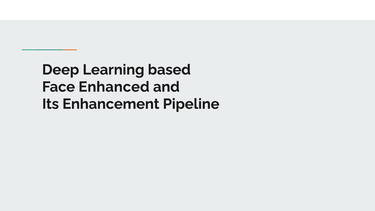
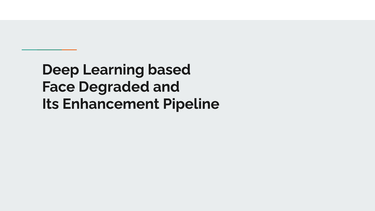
Enhanced: Enhanced -> Degraded (114, 87)
